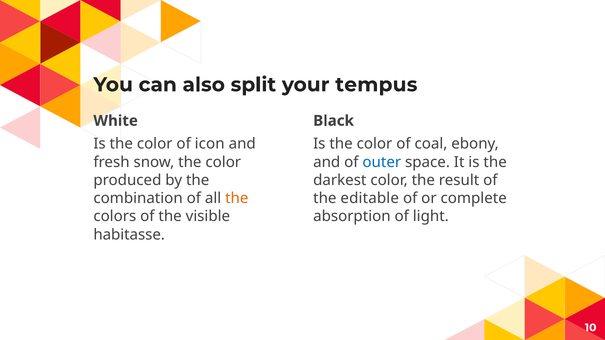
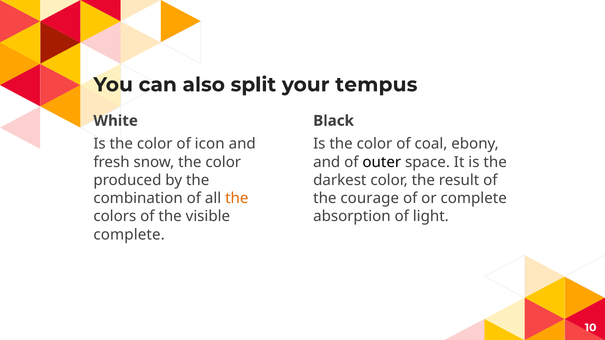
outer colour: blue -> black (382, 162)
editable: editable -> courage (370, 199)
habitasse: habitasse -> complete (129, 235)
